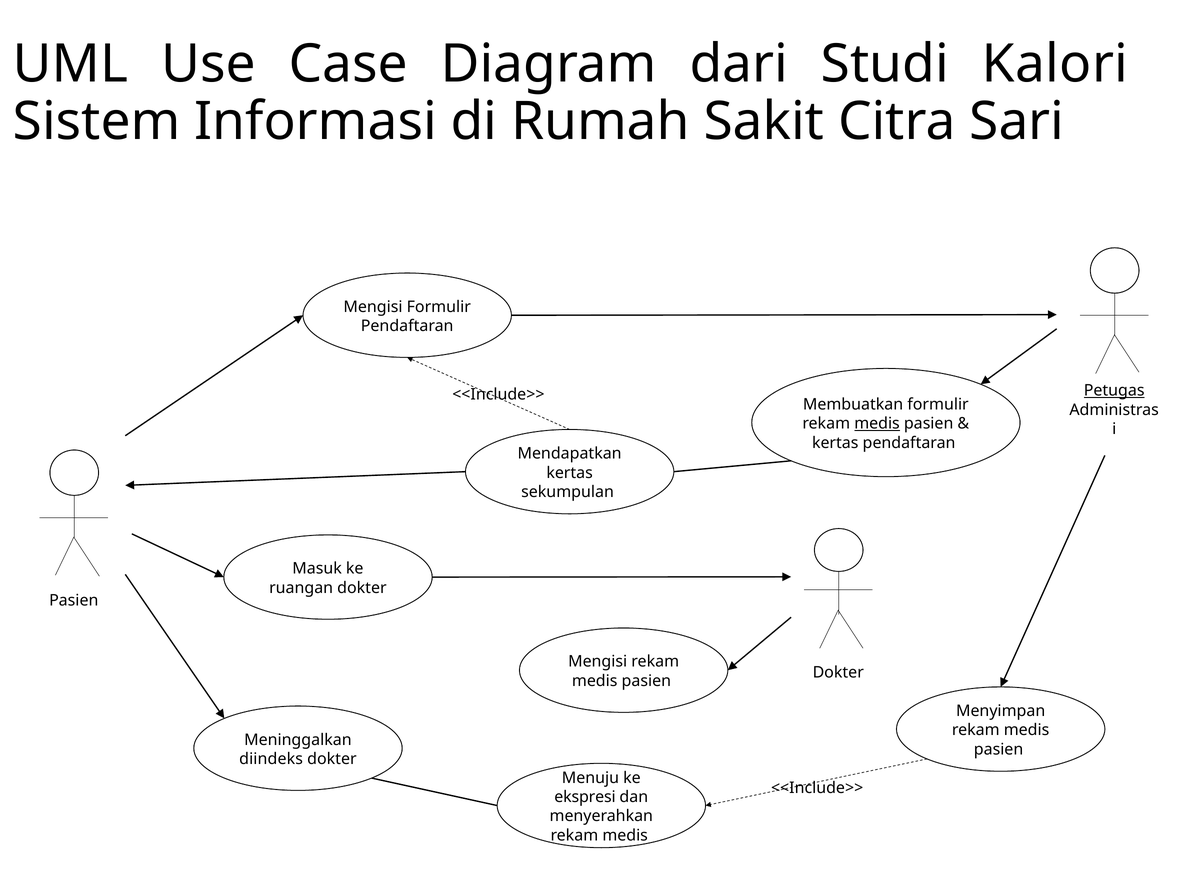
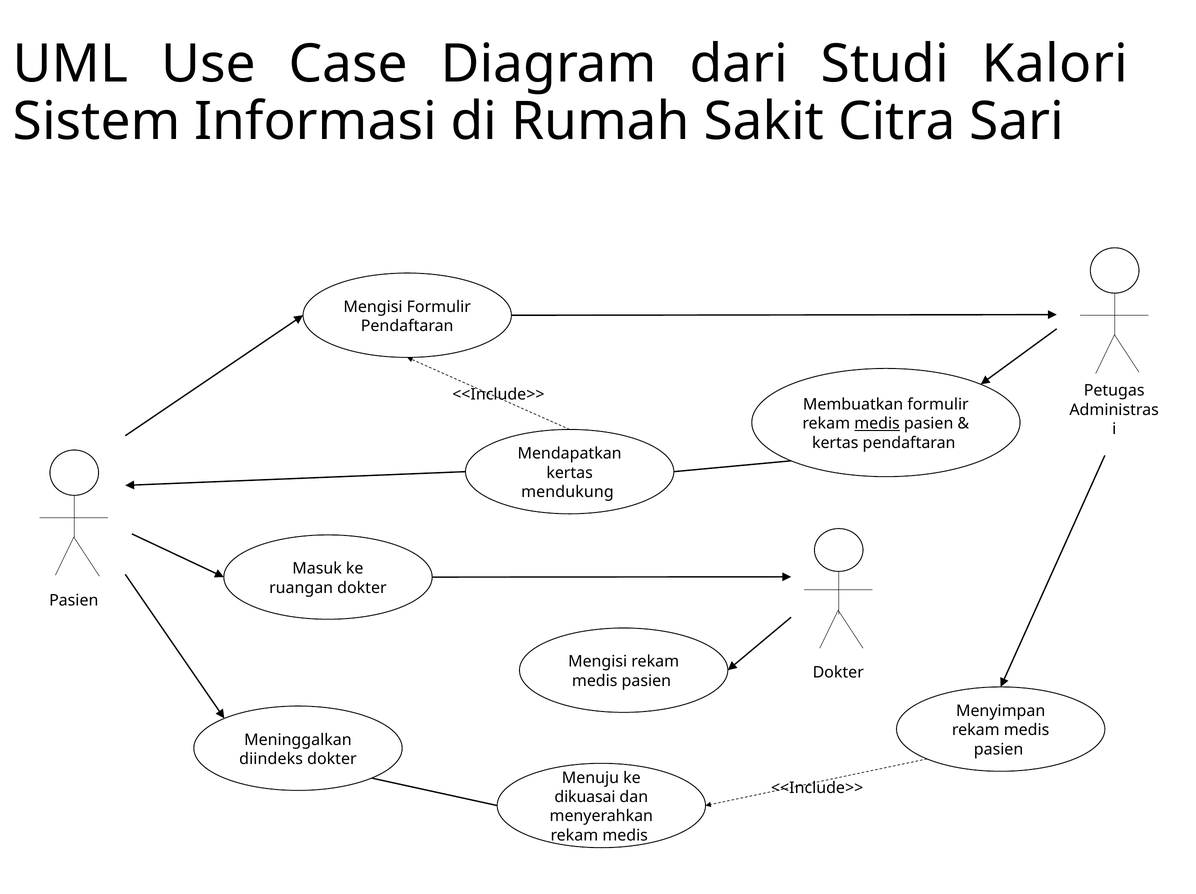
Petugas underline: present -> none (1114, 391)
sekumpulan: sekumpulan -> mendukung (567, 492)
ekspresi: ekspresi -> dikuasai (585, 797)
